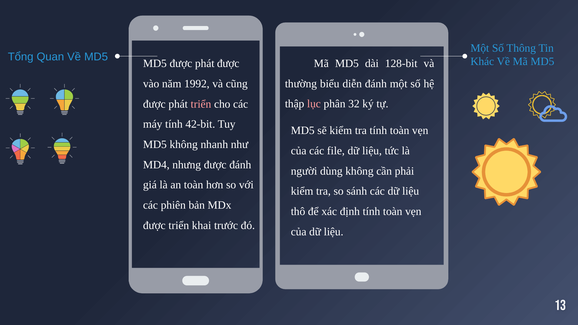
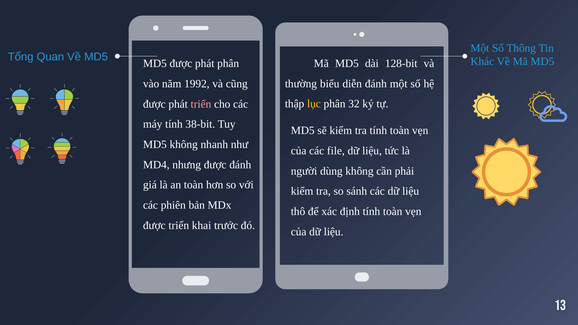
phát được: được -> phân (228, 64)
lục colour: pink -> yellow (314, 104)
42-bit: 42-bit -> 38-bit (200, 124)
